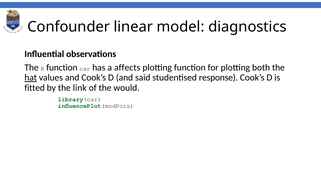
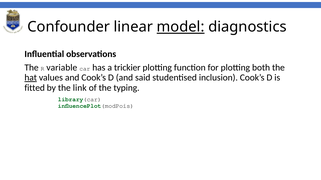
model underline: none -> present (181, 27)
R function: function -> variable (62, 68)
affects: affects -> trickier (127, 68)
response: response -> inclusion (218, 78)
would: would -> typing (127, 88)
